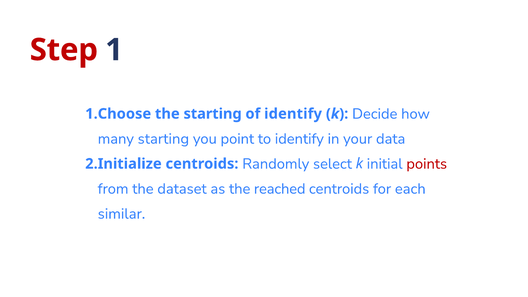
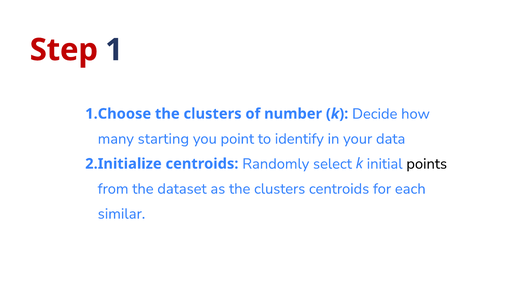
starting: starting -> clusters (213, 114)
of identify: identify -> number (293, 114)
points colour: red -> black (427, 164)
as the reached: reached -> clusters (280, 189)
